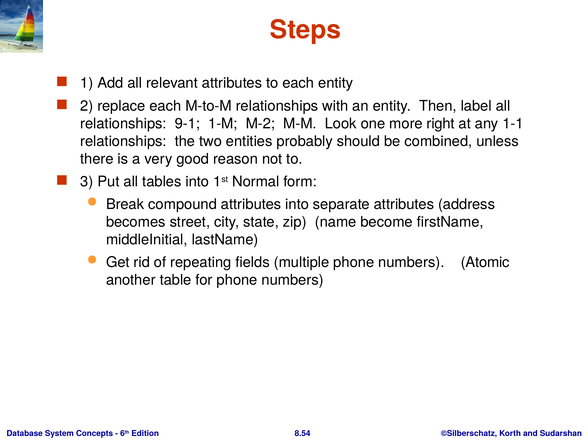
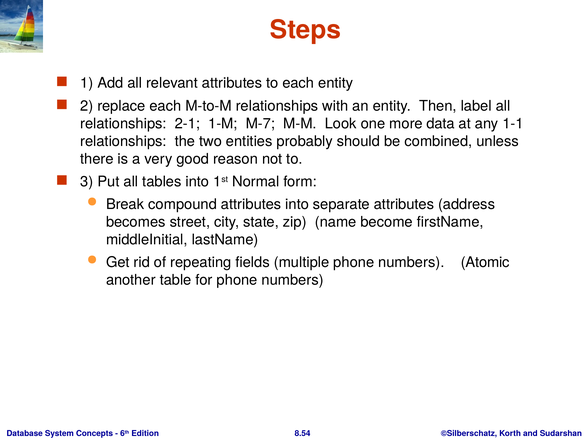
9-1: 9-1 -> 2-1 (187, 124)
M-2: M-2 -> M-7 (260, 124)
right: right -> data (441, 124)
